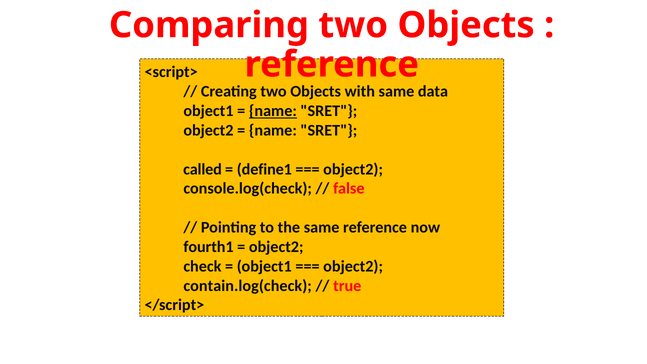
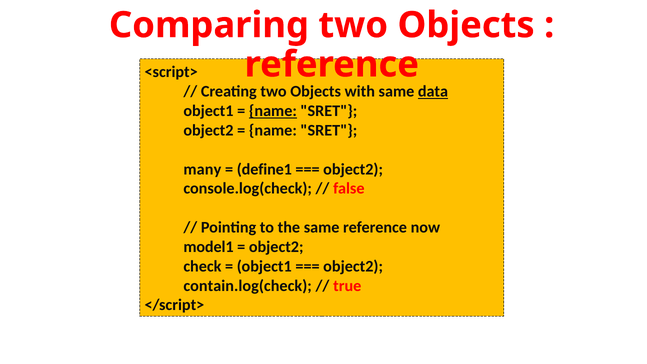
data underline: none -> present (433, 92)
called: called -> many (202, 169)
fourth1: fourth1 -> model1 (209, 247)
